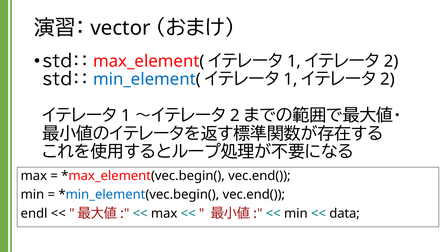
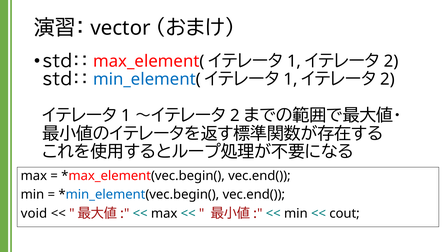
endl: endl -> void (34, 213)
data: data -> cout (345, 213)
